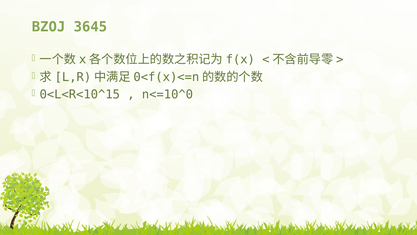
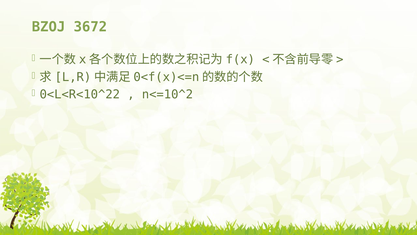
3645: 3645 -> 3672 (90, 27)
0<L<R<10^15: 0<L<R<10^15 -> 0<L<R<10^22 (80, 94)
n<=10^0: n<=10^0 -> n<=10^2 (167, 94)
